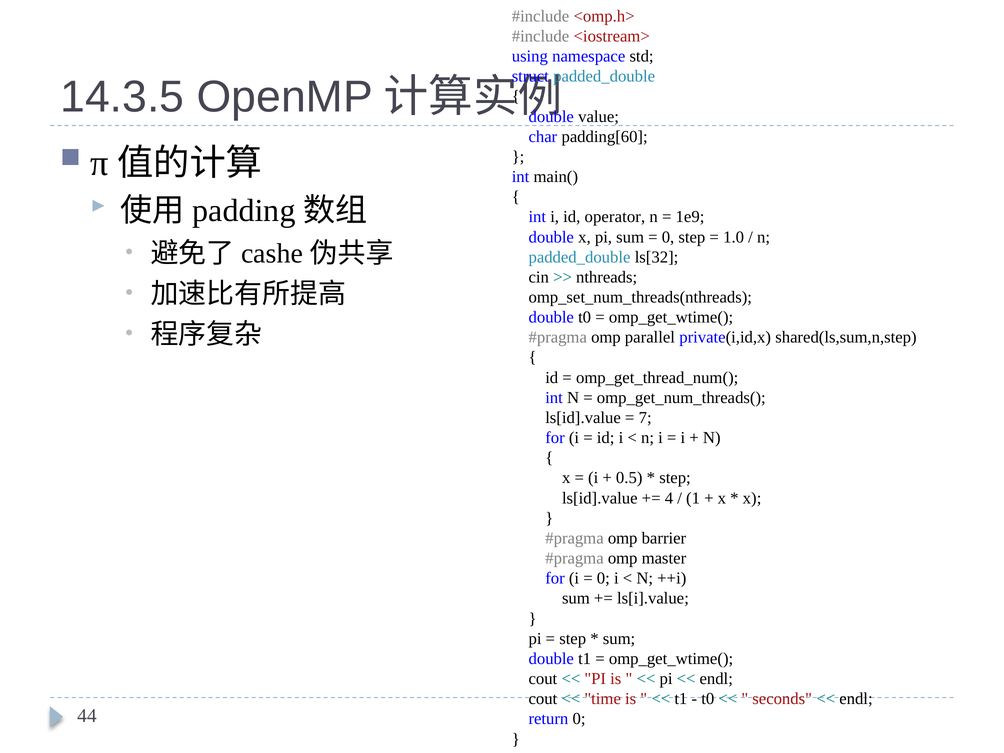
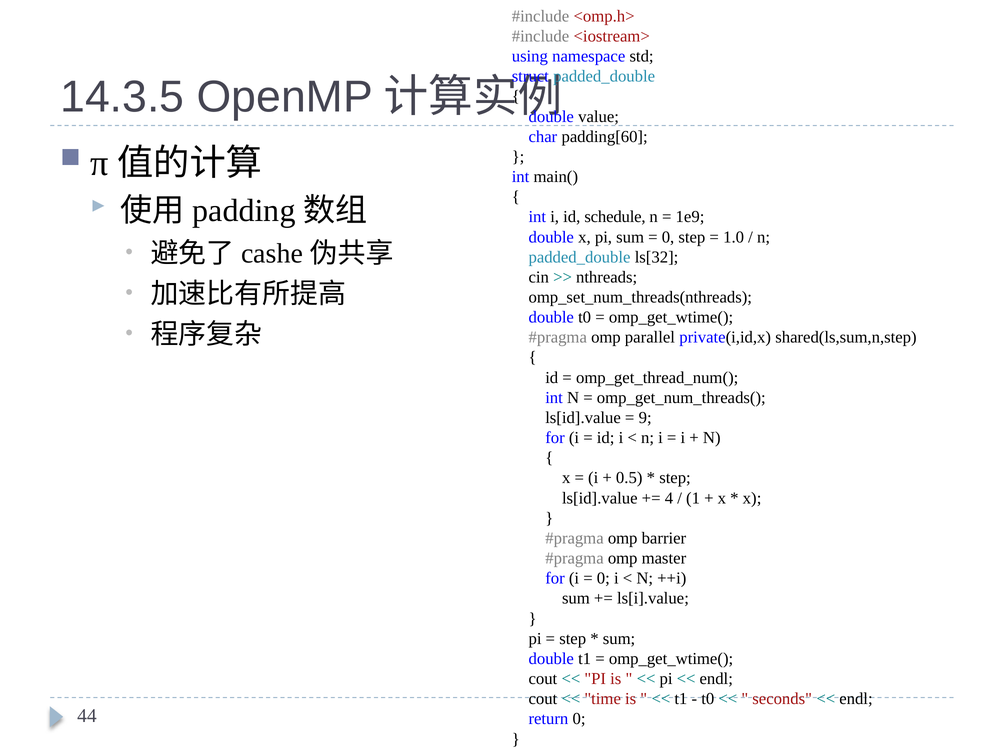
operator: operator -> schedule (615, 217)
7: 7 -> 9 (645, 418)
